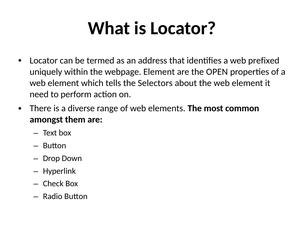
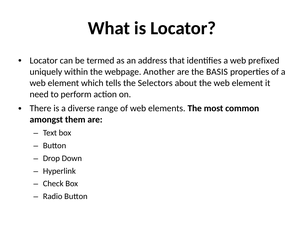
webpage Element: Element -> Another (159, 72)
OPEN: OPEN -> BASIS (217, 72)
